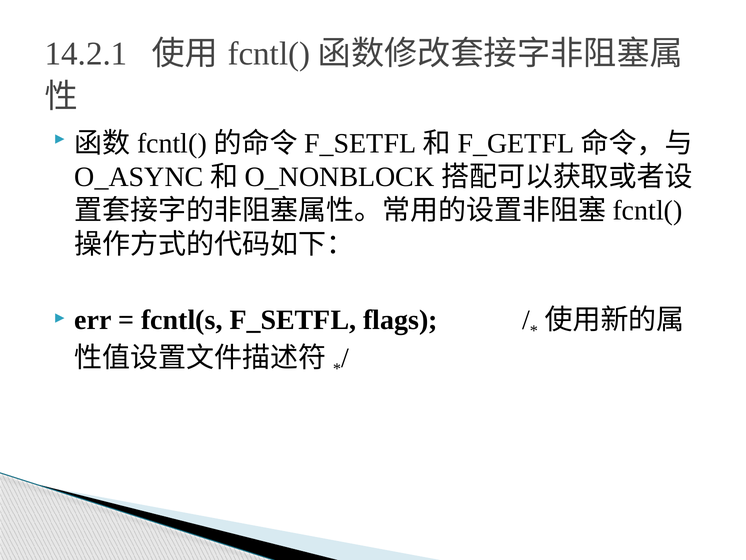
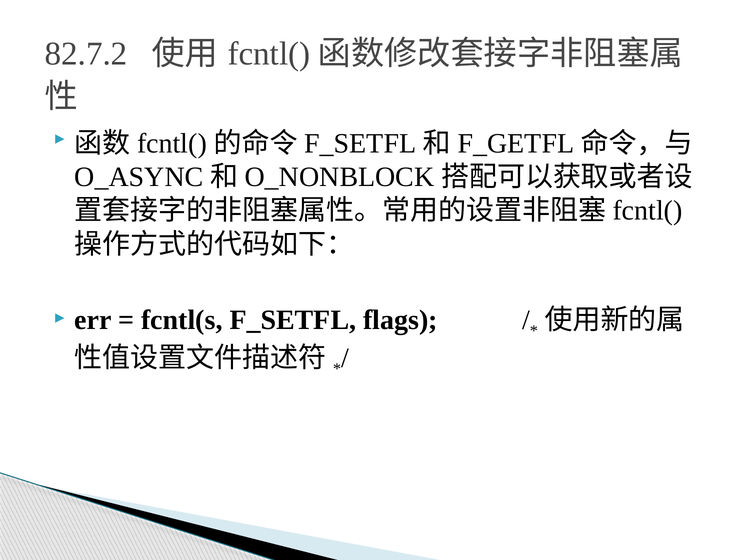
14.2.1: 14.2.1 -> 82.7.2 (86, 54)
